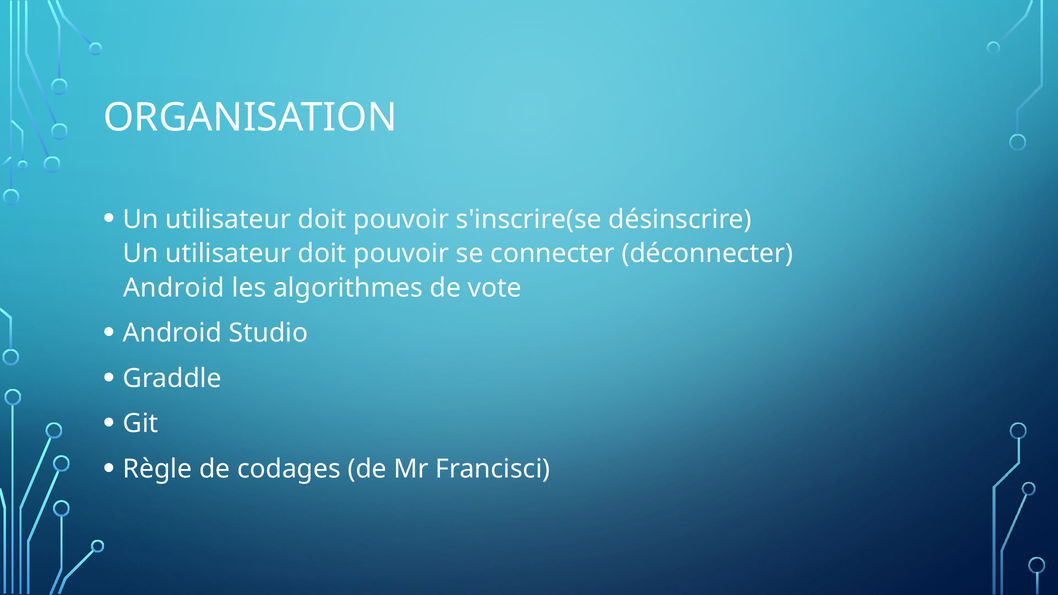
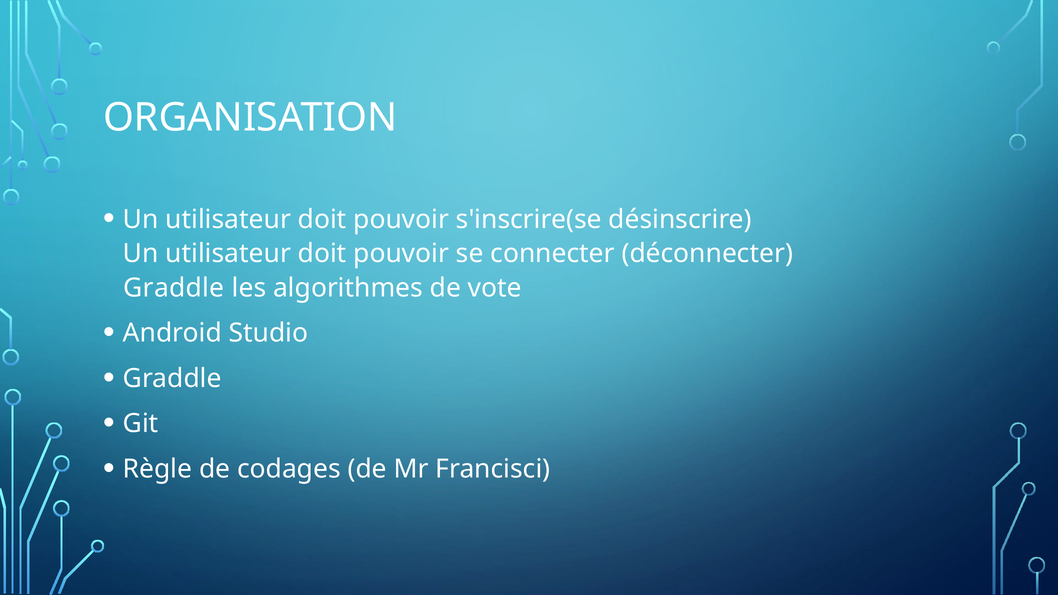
Android: Android -> Graddle (174, 288)
